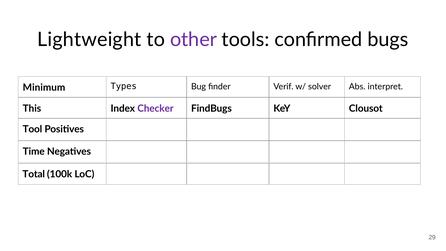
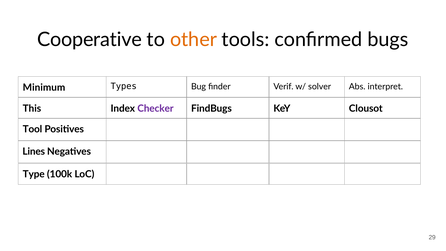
Lightweight: Lightweight -> Cooperative (89, 39)
other colour: purple -> orange (194, 39)
Time: Time -> Lines (34, 151)
Total: Total -> Type (34, 174)
